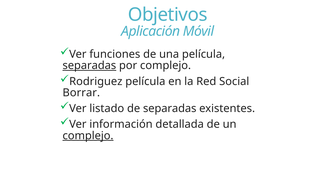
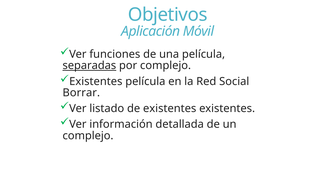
Rodriguez: Rodriguez -> Existentes (96, 81)
de separadas: separadas -> existentes (170, 109)
complejo underline: present -> none (88, 136)
